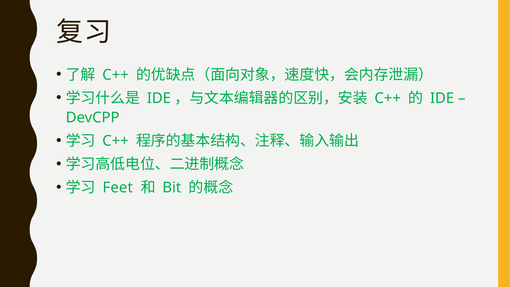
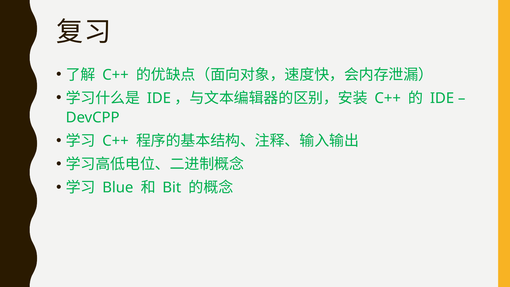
Feet: Feet -> Blue (118, 188)
